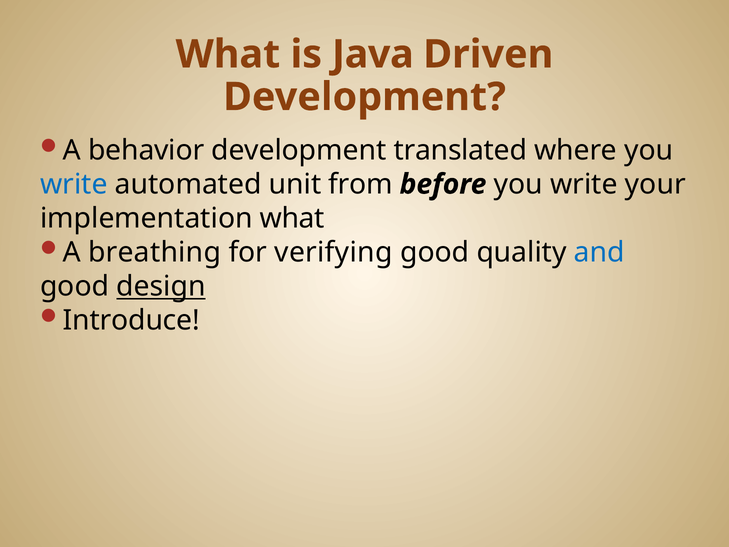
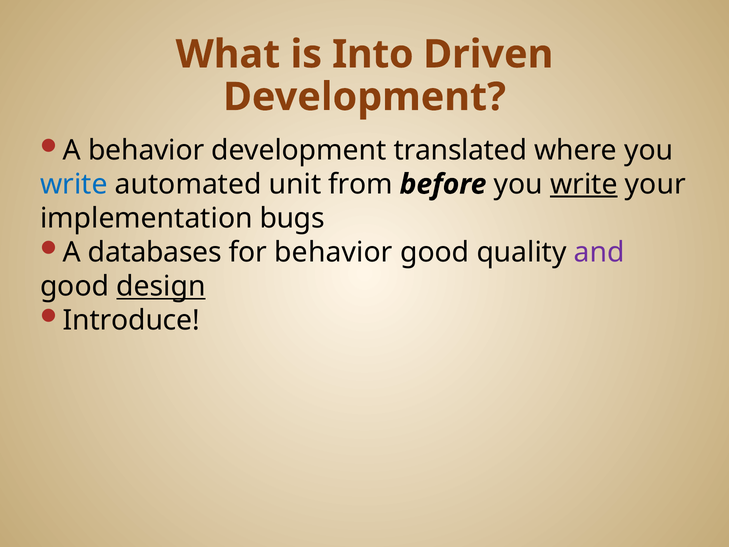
Java: Java -> Into (373, 54)
write underline: none -> present (584, 184)
implementation what: what -> bugs (292, 218)
breathing: breathing -> databases (155, 252)
for verifying: verifying -> behavior (334, 252)
and colour: blue -> purple (599, 252)
